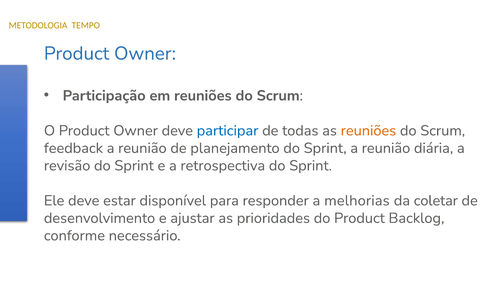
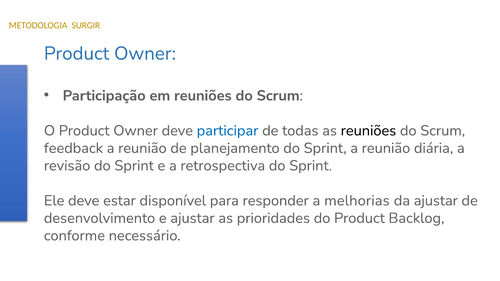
TEMPO: TEMPO -> SURGIR (86, 26)
reuniões colour: orange -> black (368, 131)
da coletar: coletar -> ajustar (436, 201)
